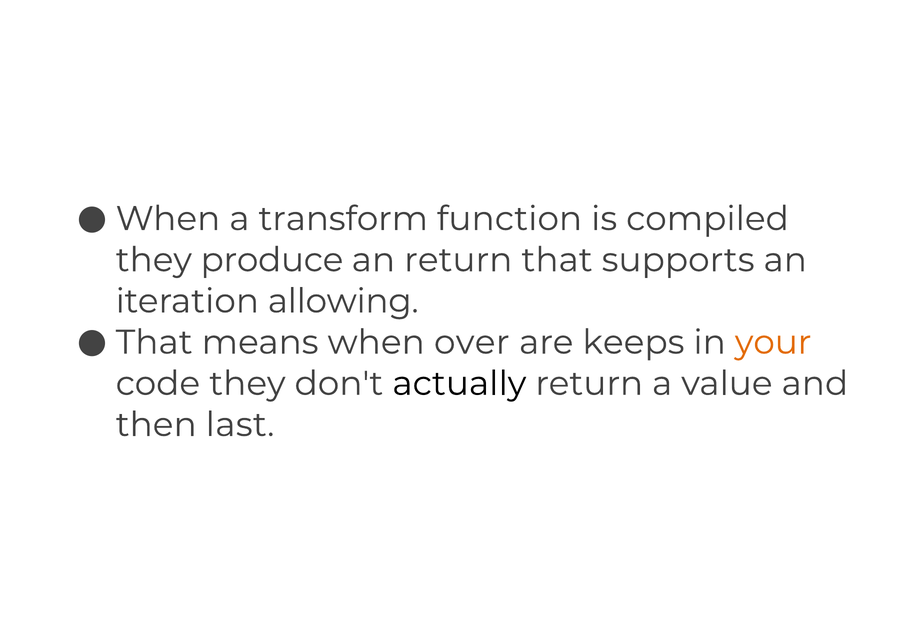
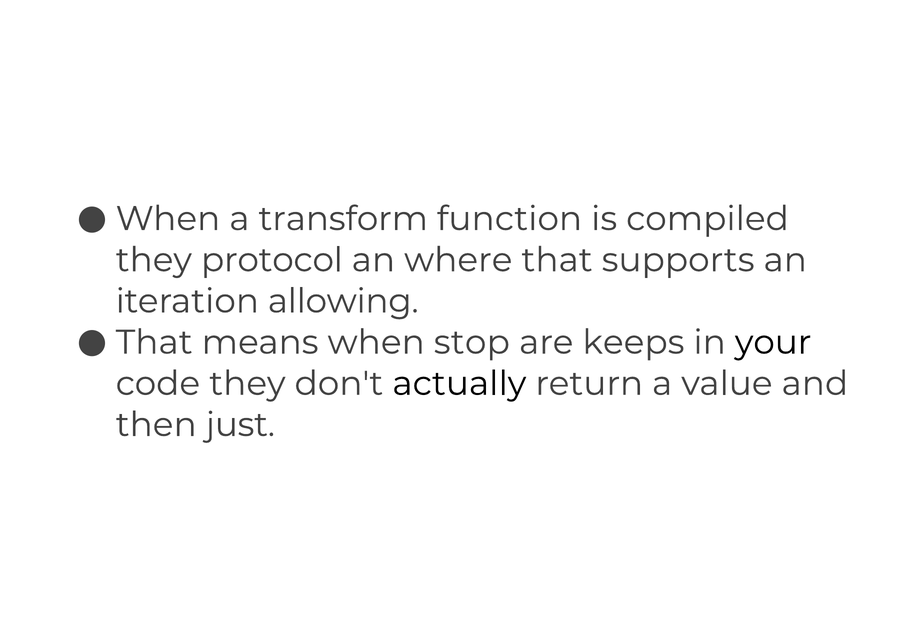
produce: produce -> protocol (272, 260)
an return: return -> where (458, 260)
over: over -> stop (472, 342)
your colour: orange -> black (773, 342)
last: last -> just (240, 425)
